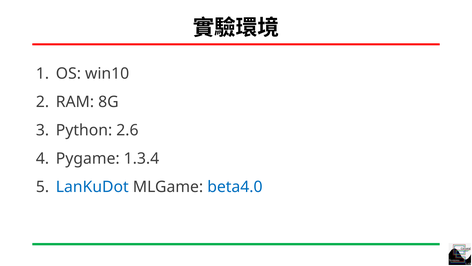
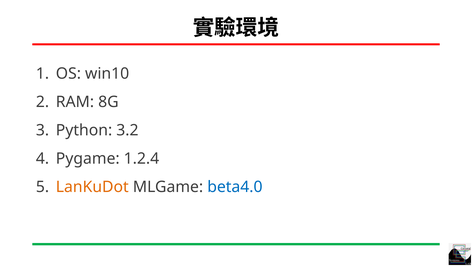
2.6: 2.6 -> 3.2 (127, 130)
1.3.4: 1.3.4 -> 1.2.4 (141, 158)
LanKuDot colour: blue -> orange (92, 187)
